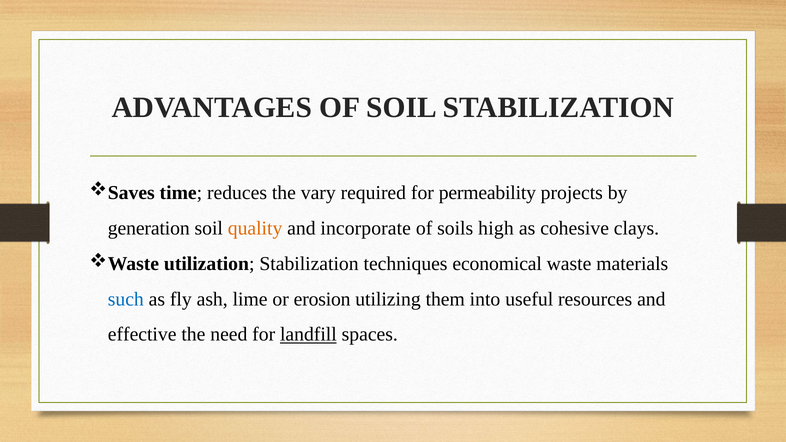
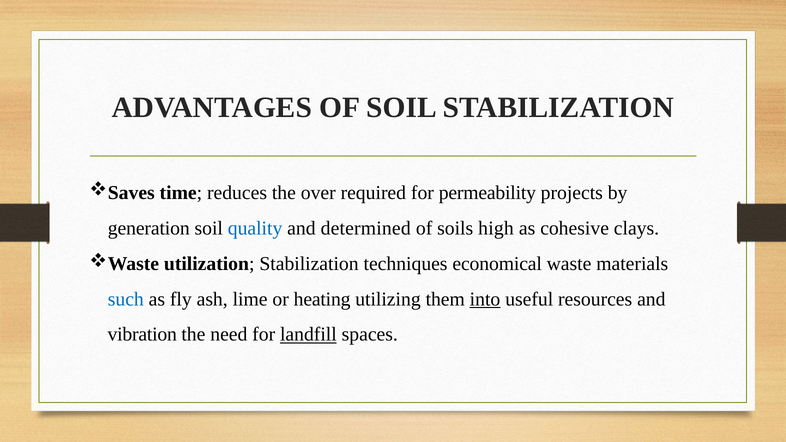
vary: vary -> over (318, 193)
quality colour: orange -> blue (255, 228)
incorporate: incorporate -> determined (366, 228)
erosion: erosion -> heating (322, 299)
into underline: none -> present (485, 299)
effective: effective -> vibration (142, 335)
